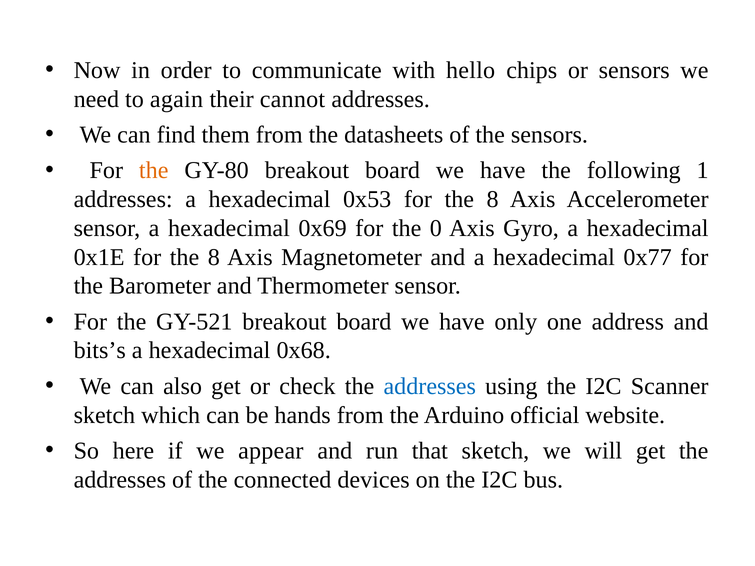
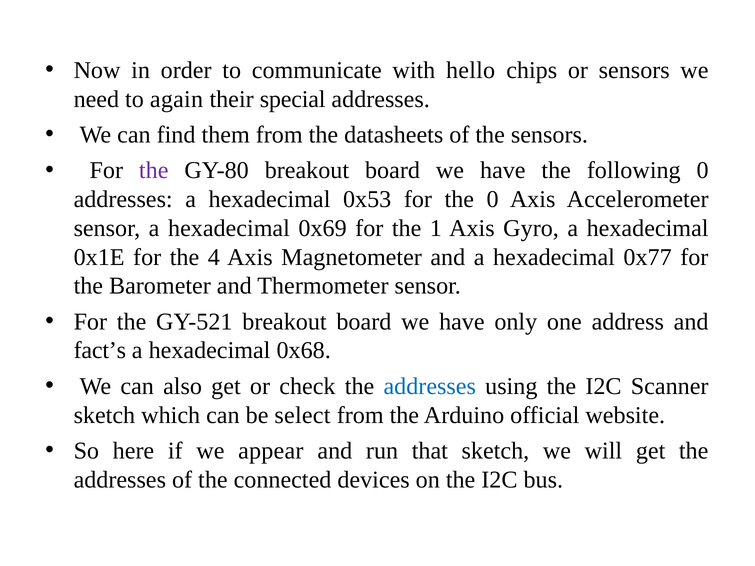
cannot: cannot -> special (293, 99)
the colour: orange -> purple (154, 170)
following 1: 1 -> 0 (703, 170)
0x53 for the 8: 8 -> 0 (493, 199)
0: 0 -> 1 (436, 228)
0x1E for the 8: 8 -> 4 (214, 257)
bits’s: bits’s -> fact’s (100, 351)
hands: hands -> select (302, 415)
